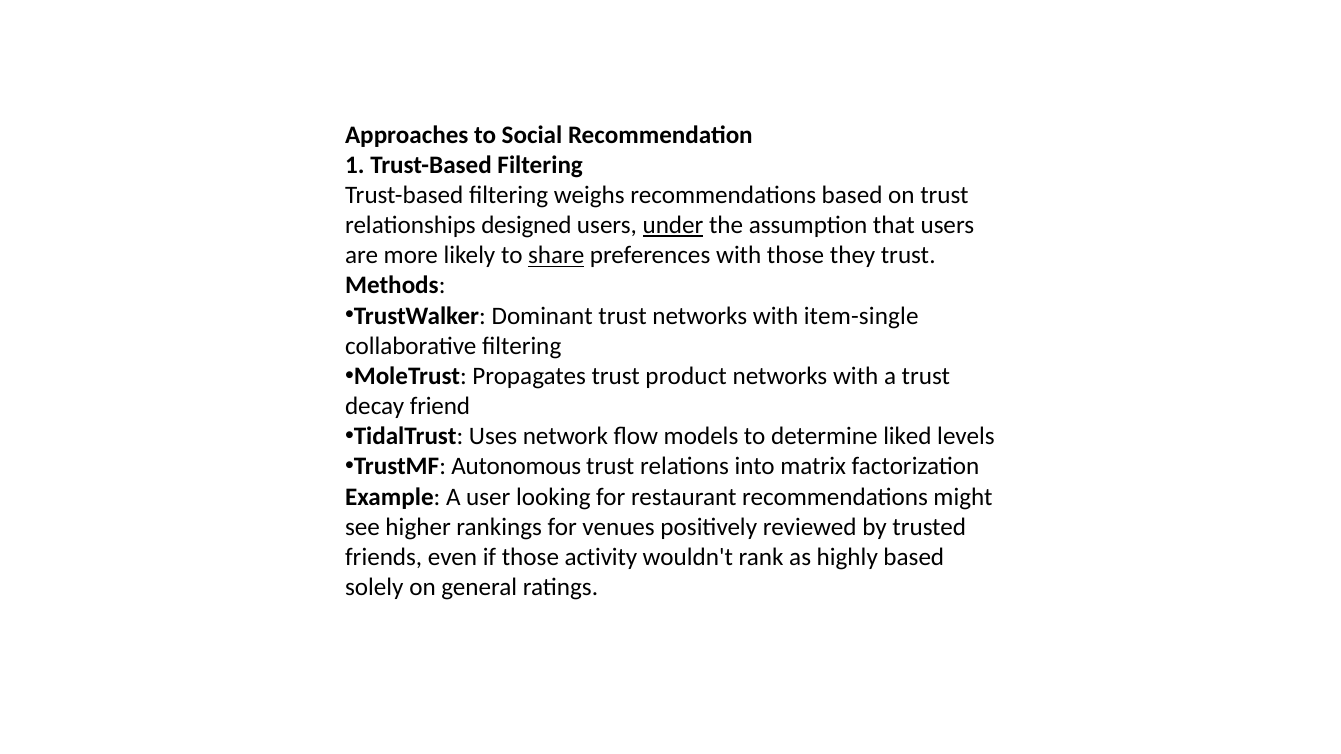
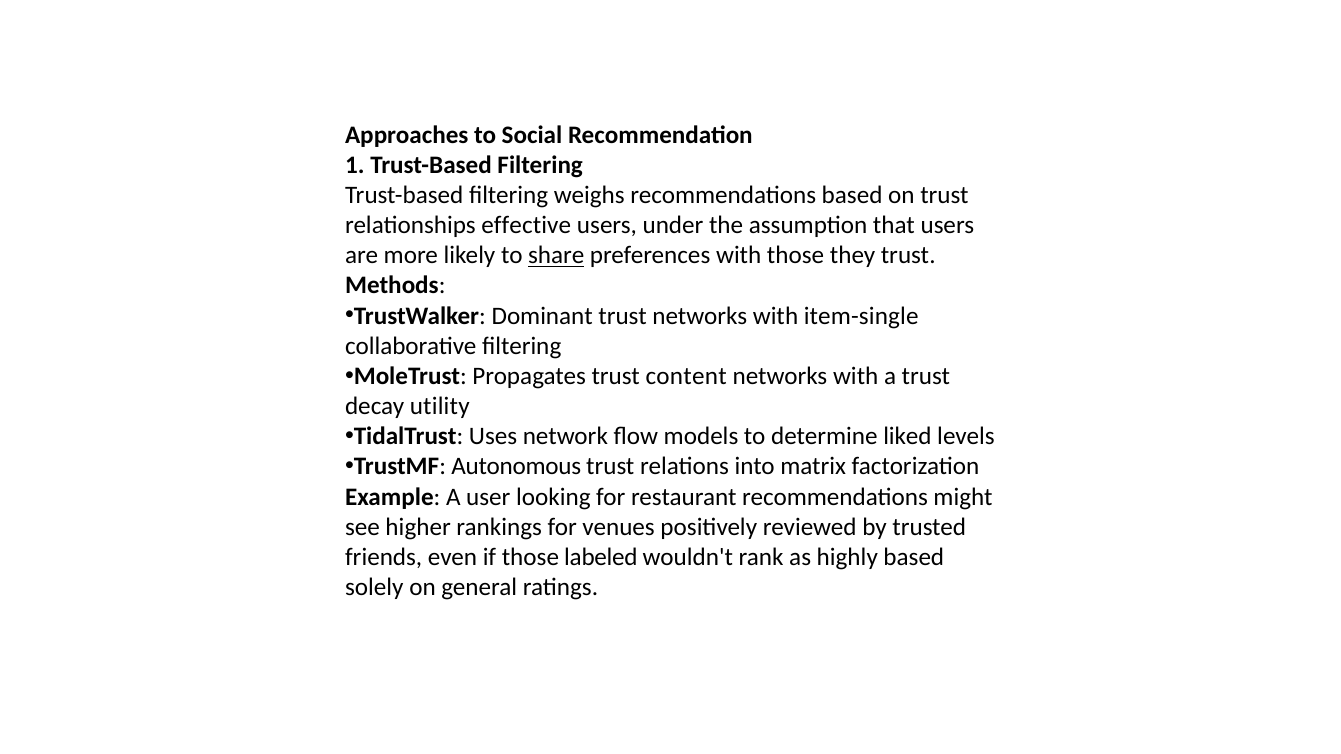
designed: designed -> effective (526, 225)
under underline: present -> none (673, 225)
product: product -> content (686, 376)
friend: friend -> utility (440, 406)
activity: activity -> labeled (601, 557)
